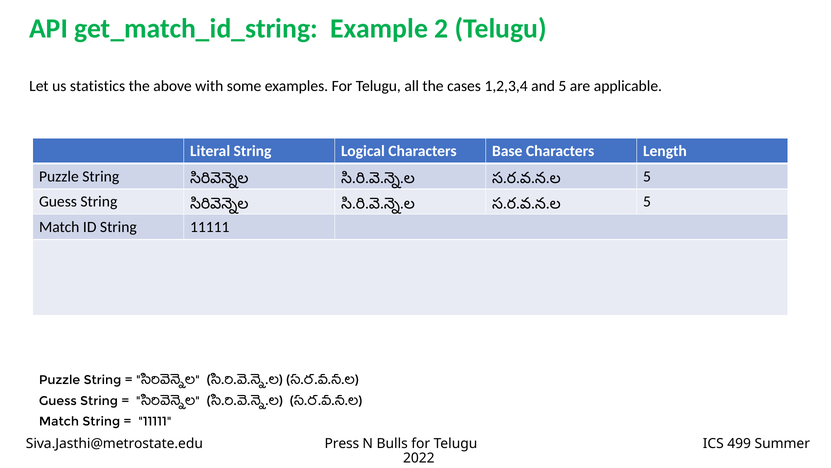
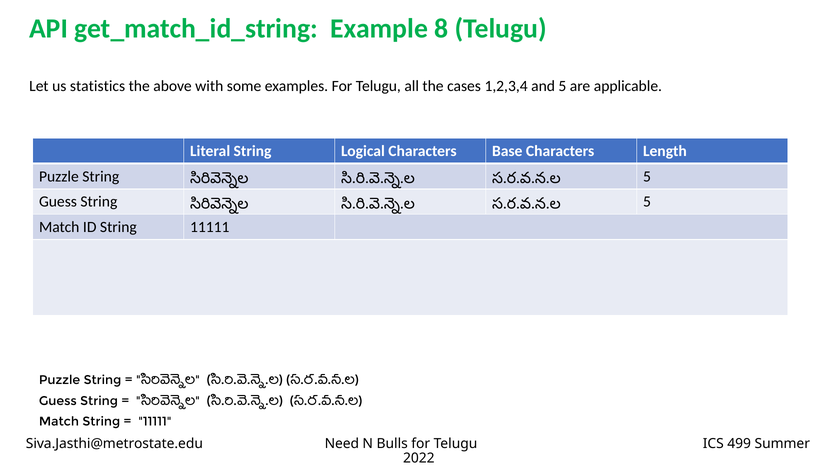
2: 2 -> 8 (441, 29)
Press: Press -> Need (342, 443)
